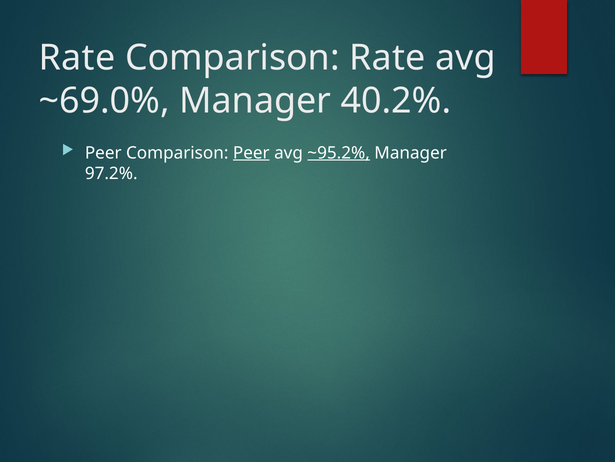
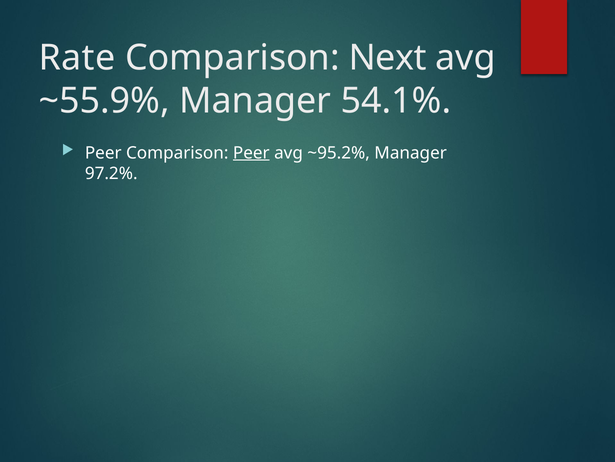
Comparison Rate: Rate -> Next (388, 58)
~69.0%: ~69.0% -> ~55.9% (104, 101)
40.2%: 40.2% -> 54.1% (396, 101)
~95.2% underline: present -> none (339, 153)
